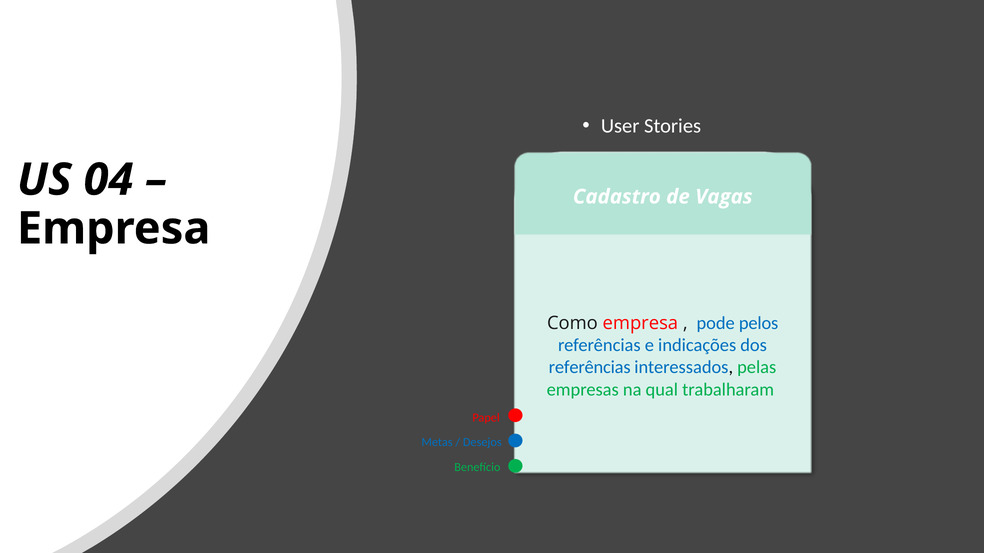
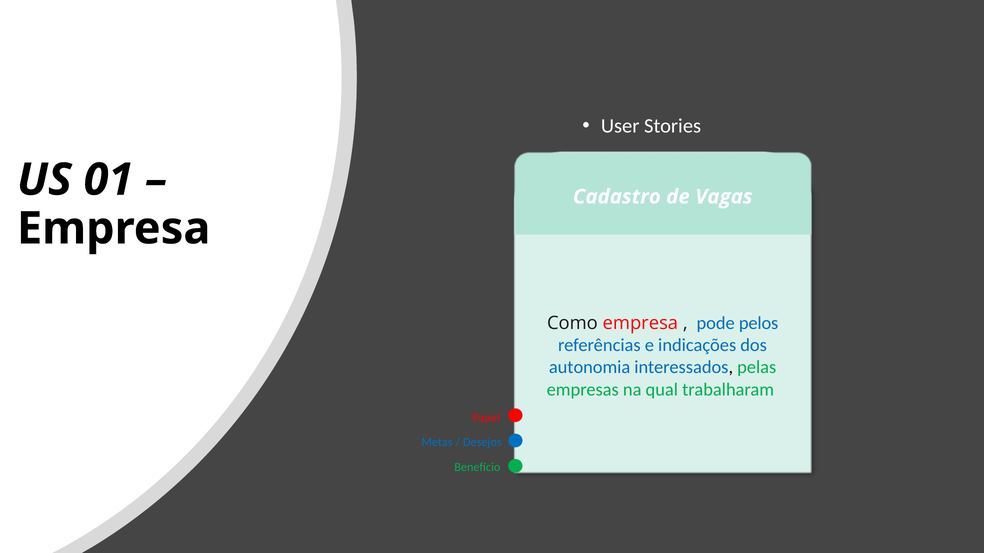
04: 04 -> 01 (109, 180)
referências: referências -> autonomia (590, 368)
